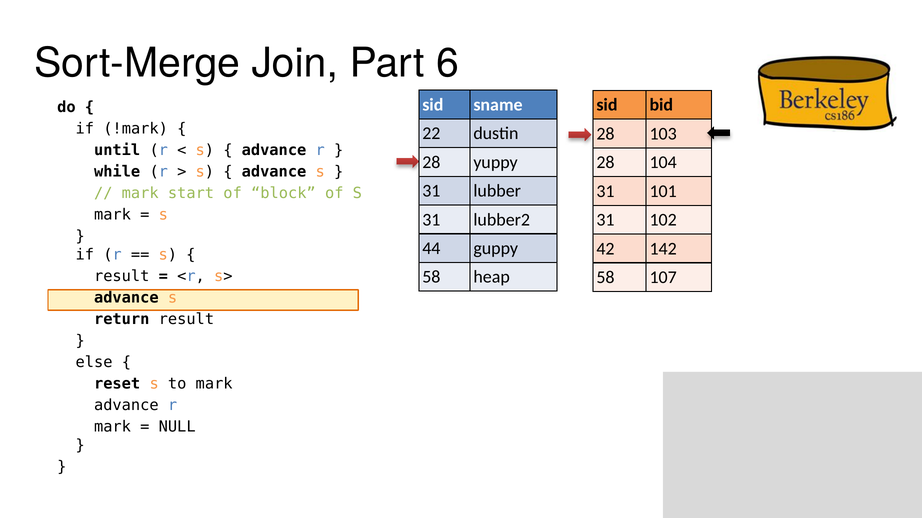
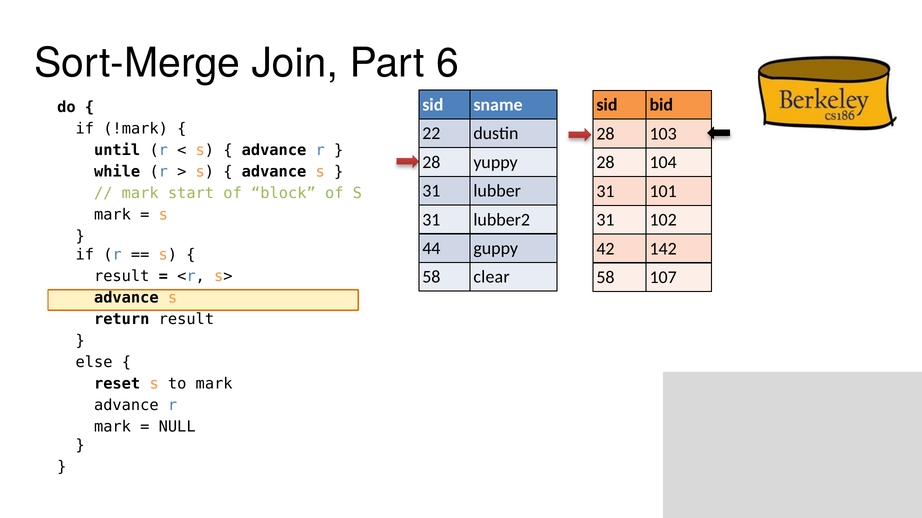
heap: heap -> clear (492, 277)
